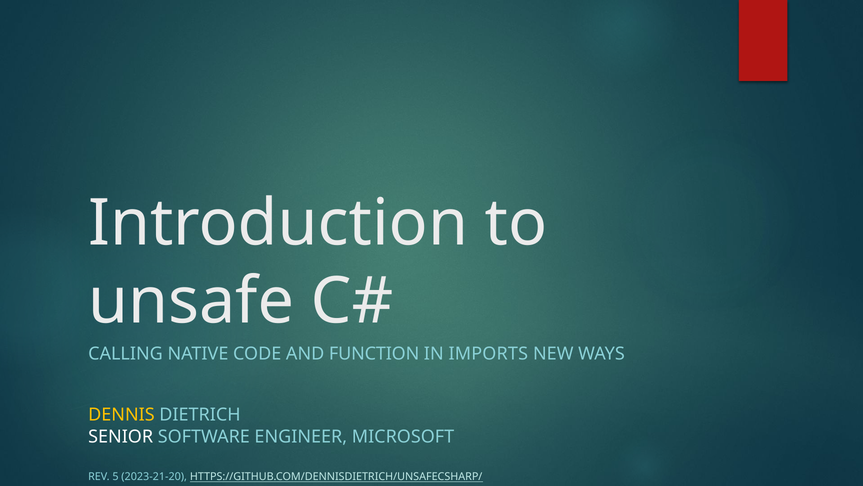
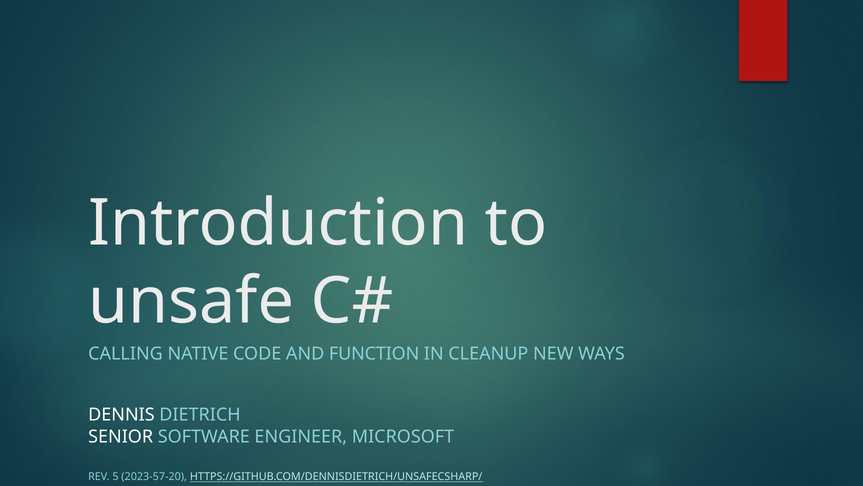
IMPORTS: IMPORTS -> CLEANUP (488, 353)
DENNIS colour: yellow -> white (121, 414)
2023-21-20: 2023-21-20 -> 2023-57-20 (154, 476)
